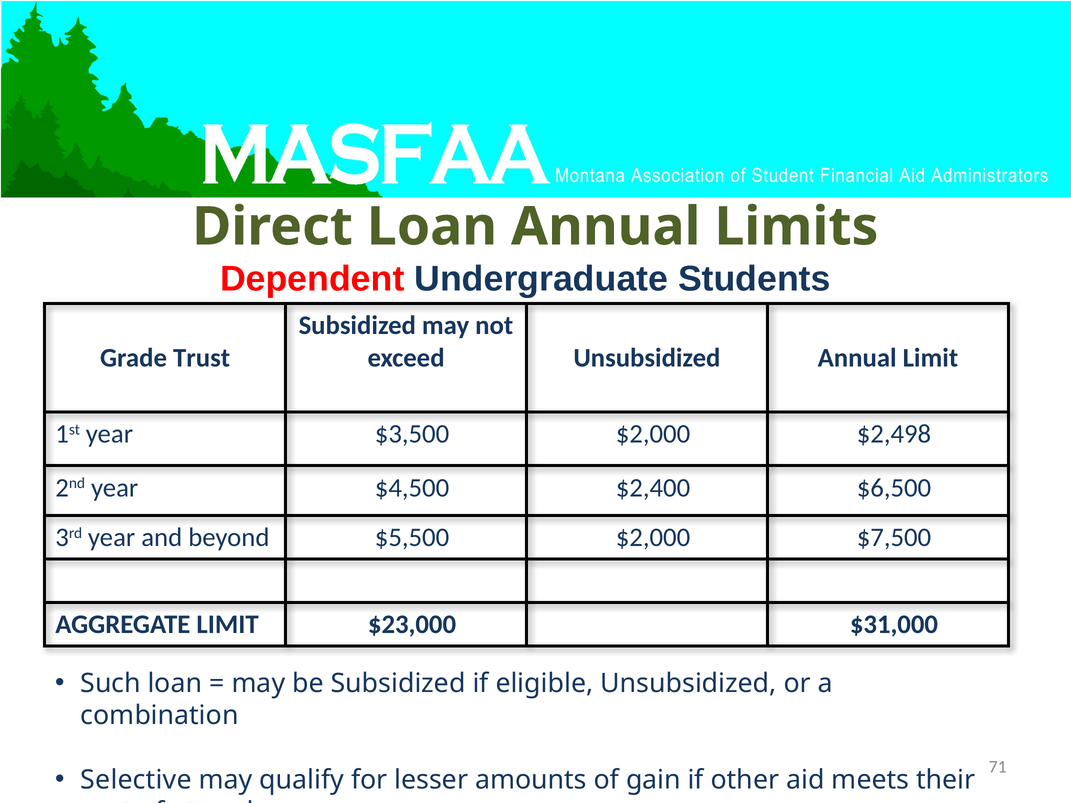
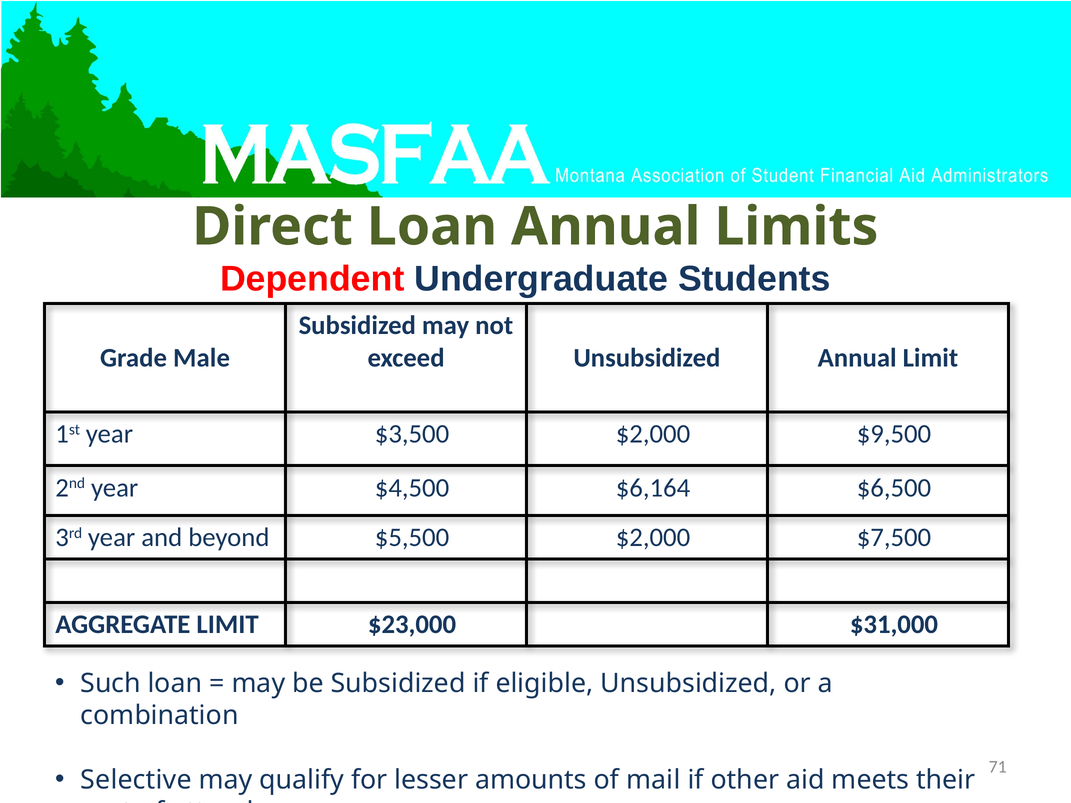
Trust: Trust -> Male (201, 358)
$2,498: $2,498 -> $9,500 (894, 434)
$2,400: $2,400 -> $6,164 (653, 488)
gain: gain -> mail (653, 780)
